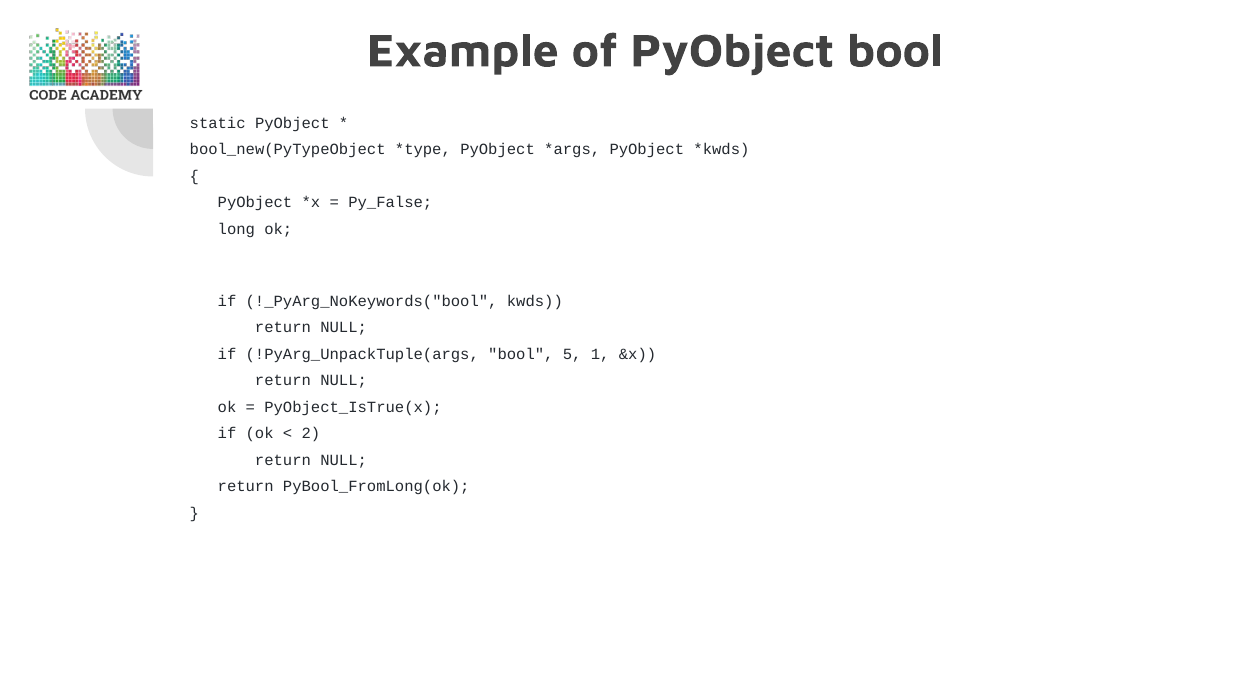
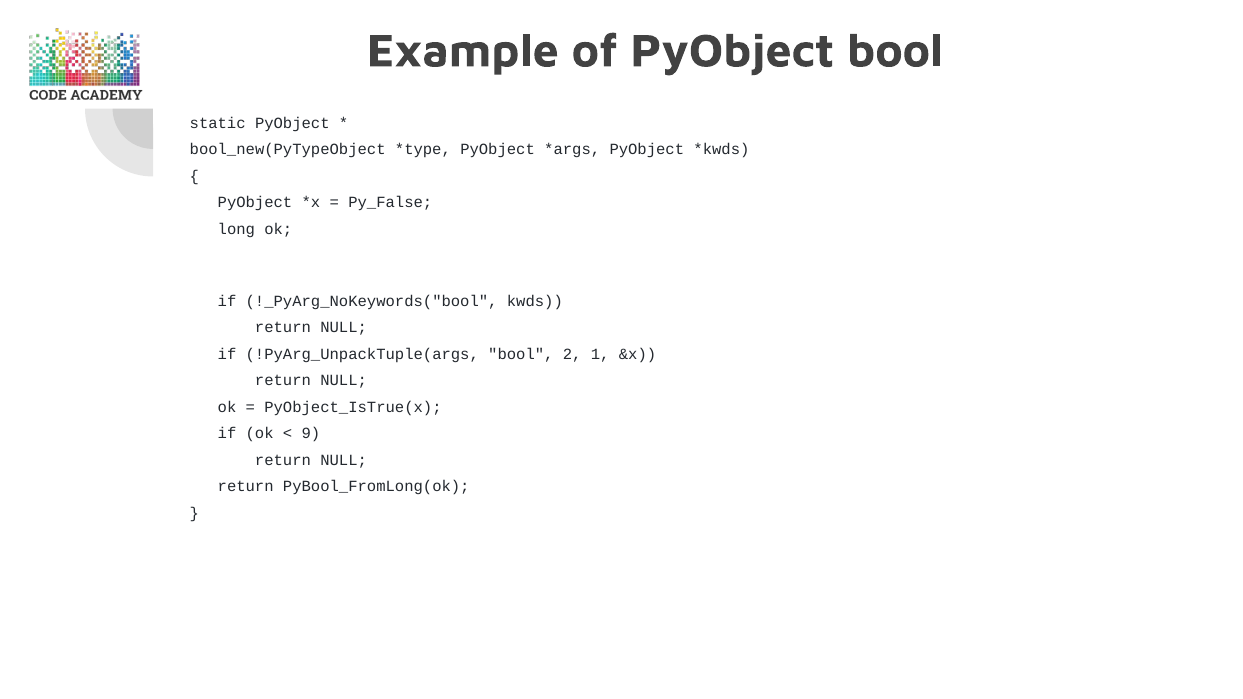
5: 5 -> 2 (572, 354)
2: 2 -> 9 (311, 434)
